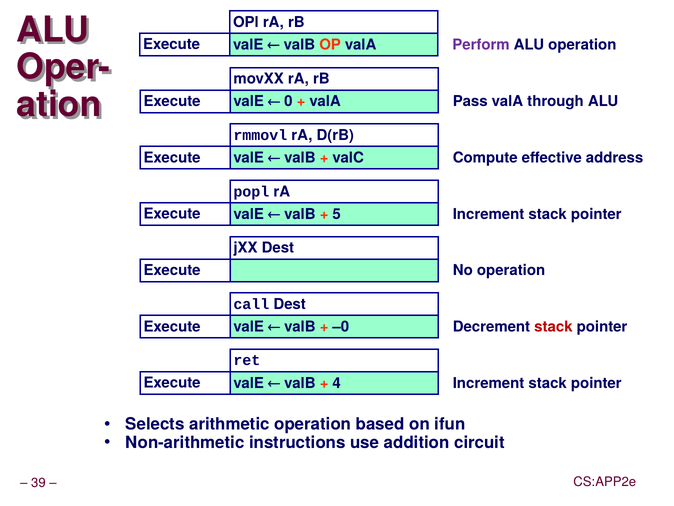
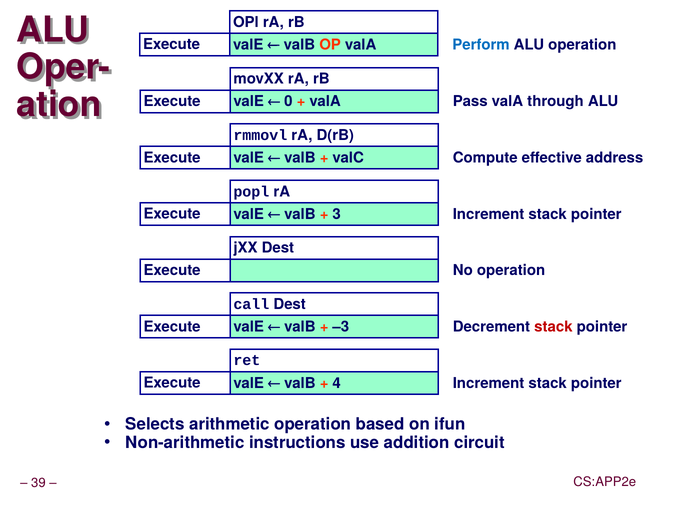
Perform colour: purple -> blue (481, 45)
5: 5 -> 3 (337, 214)
–0: –0 -> –3 (341, 326)
